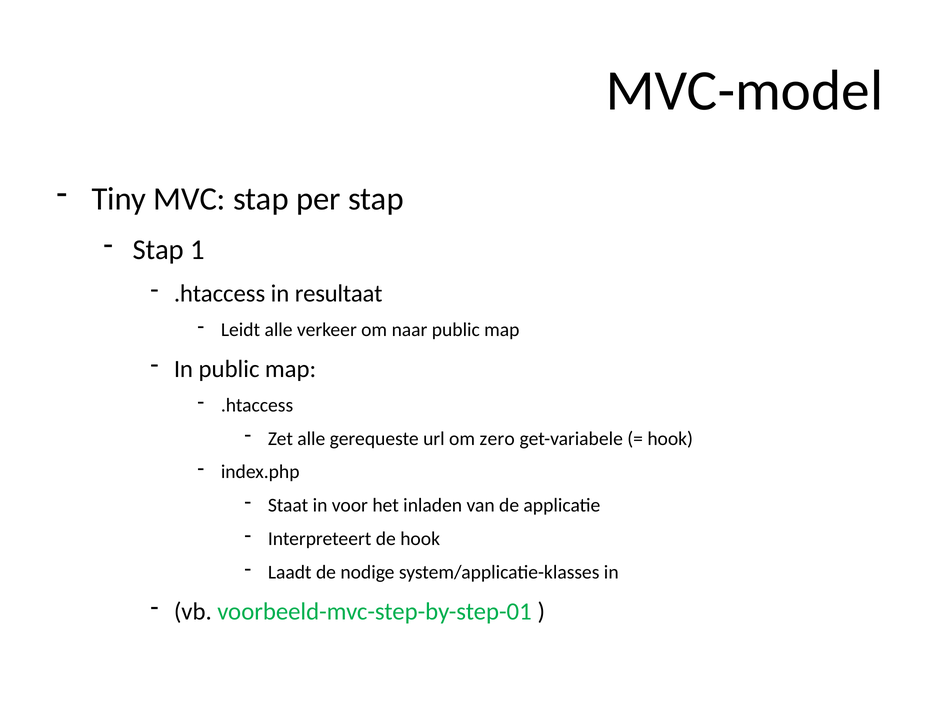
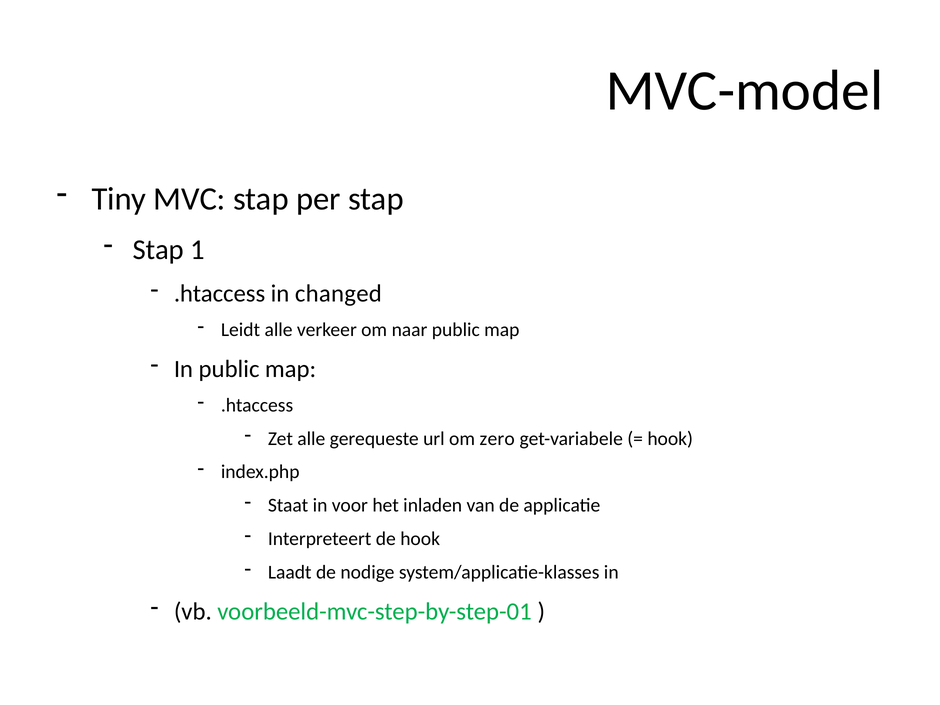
resultaat: resultaat -> changed (338, 294)
